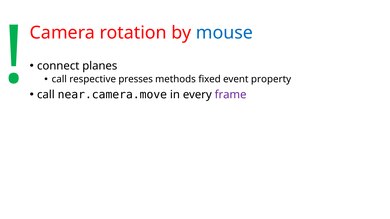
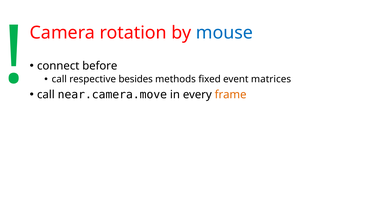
planes: planes -> before (100, 66)
presses: presses -> besides (136, 79)
property: property -> matrices (271, 79)
frame colour: purple -> orange (231, 95)
